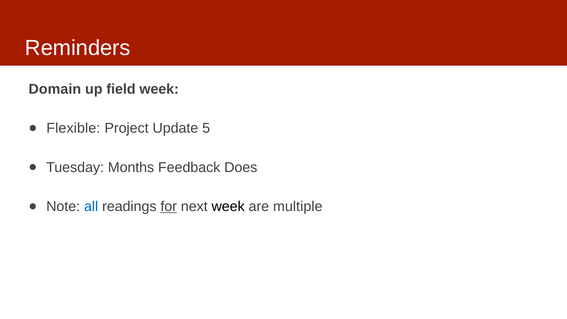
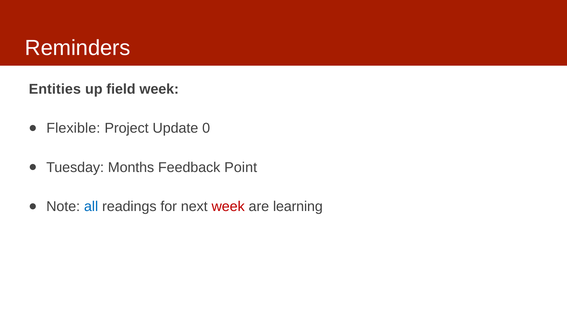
Domain: Domain -> Entities (55, 89)
5: 5 -> 0 (206, 128)
Does: Does -> Point (241, 167)
for underline: present -> none (169, 207)
week colour: black -> red (228, 207)
multiple: multiple -> learning (298, 207)
